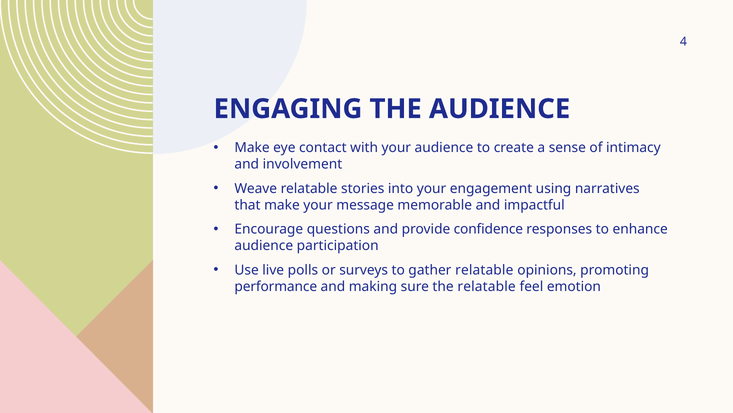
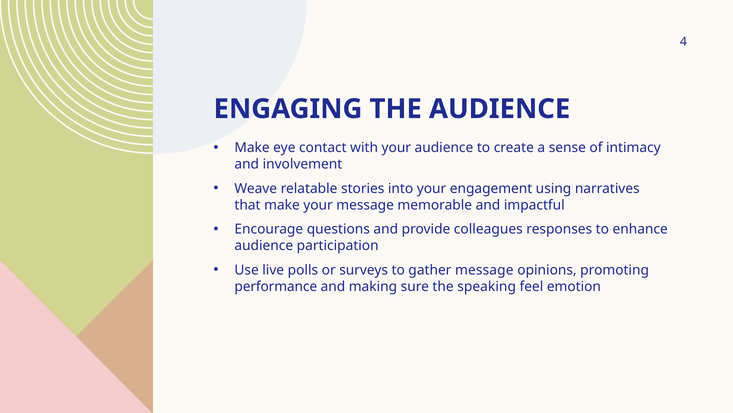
confidence: confidence -> colleagues (488, 229)
gather relatable: relatable -> message (484, 270)
the relatable: relatable -> speaking (487, 286)
